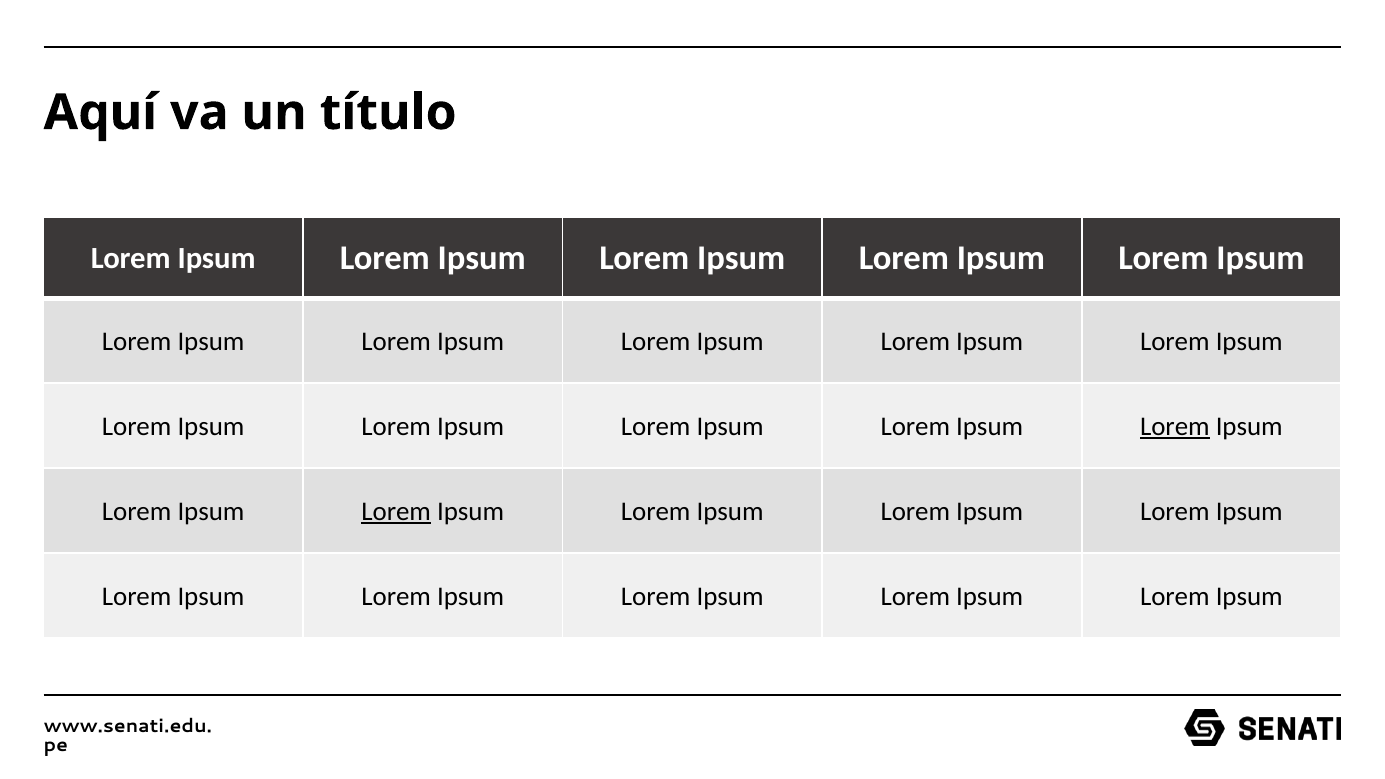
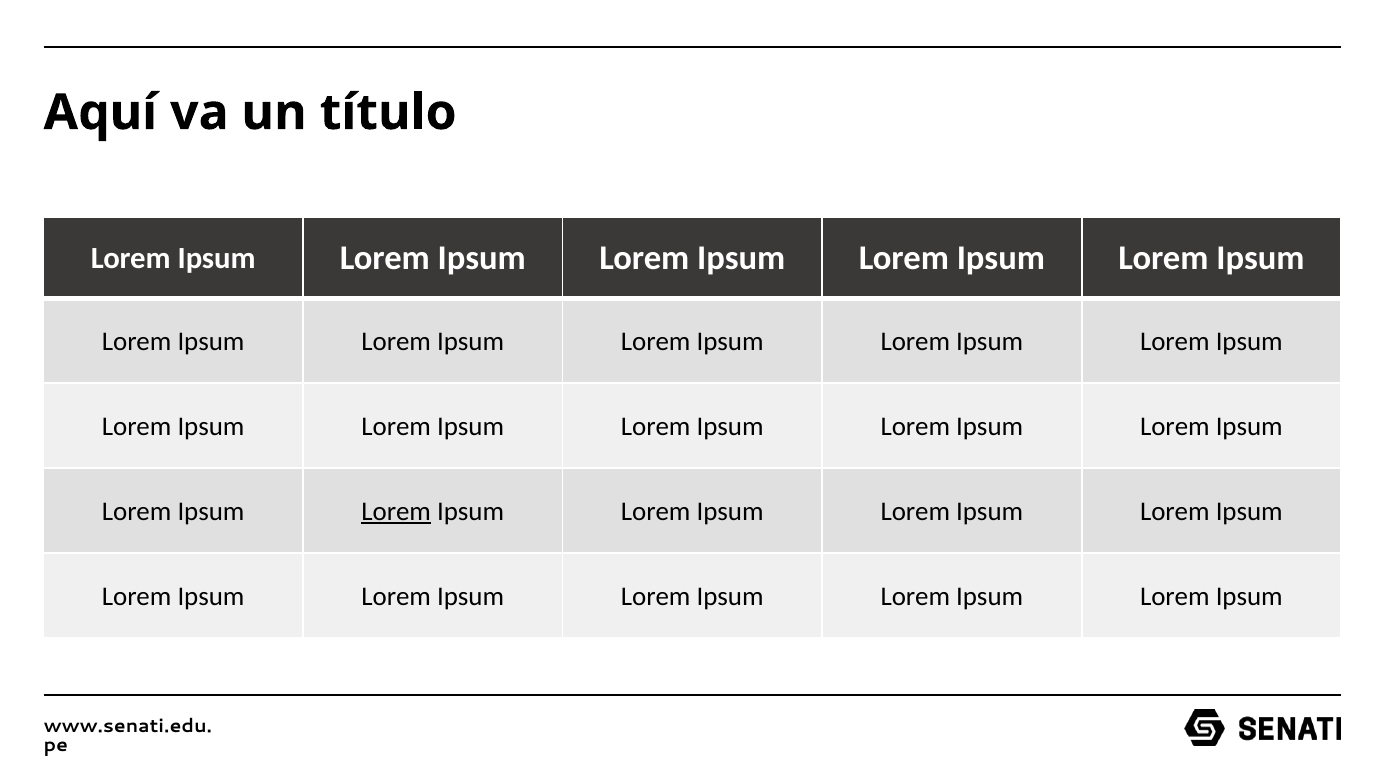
Lorem underline: present -> none (1175, 426)
